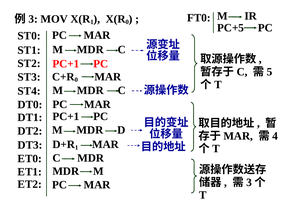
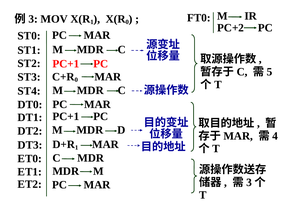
PC+5: PC+5 -> PC+2 (231, 28)
